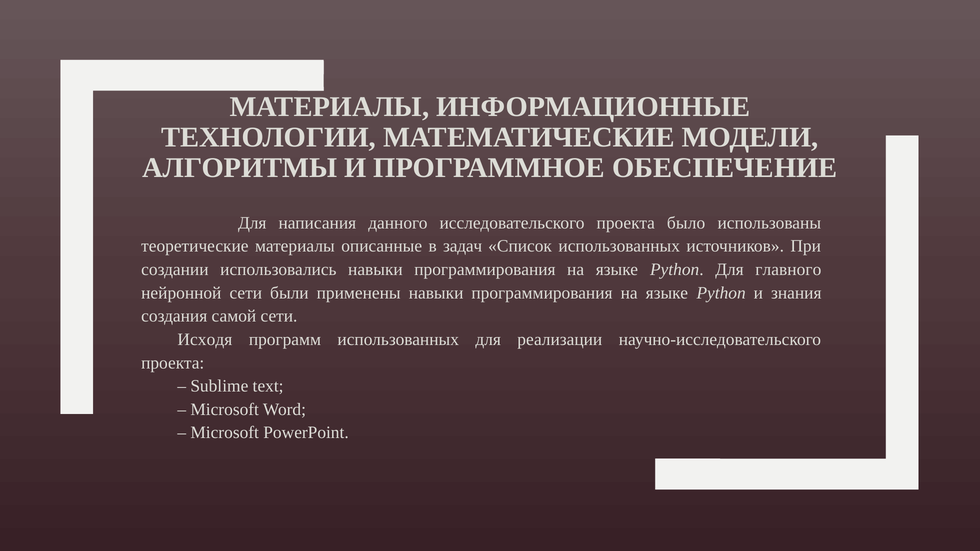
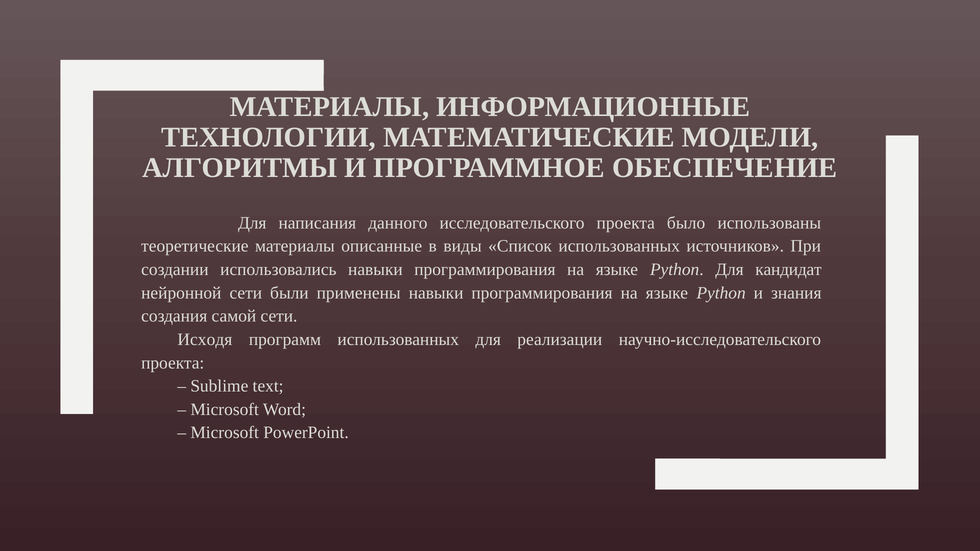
задач: задач -> виды (463, 246)
главного: главного -> кандидат (788, 270)
